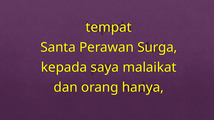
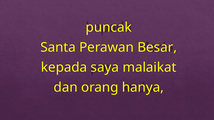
tempat: tempat -> puncak (109, 27)
Surga: Surga -> Besar (157, 48)
